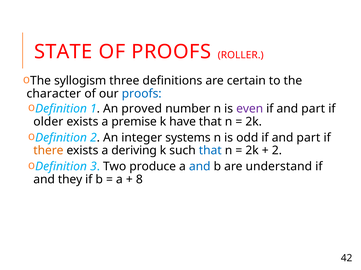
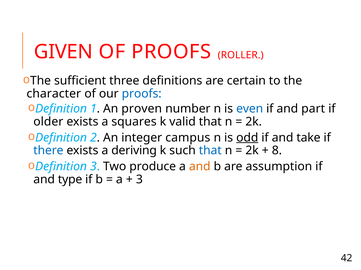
STATE: STATE -> GIVEN (63, 52)
syllogism: syllogism -> sufficient (80, 81)
proved: proved -> proven (142, 109)
even colour: purple -> blue (250, 109)
premise: premise -> squares (134, 122)
have: have -> valid (183, 122)
systems: systems -> campus (188, 138)
odd underline: none -> present (247, 138)
part: part -> take (309, 138)
there colour: orange -> blue (48, 151)
2: 2 -> 8 (277, 151)
and colour: blue -> orange (200, 167)
understand: understand -> assumption (279, 167)
they: they -> type (70, 180)
8: 8 -> 3 (139, 180)
